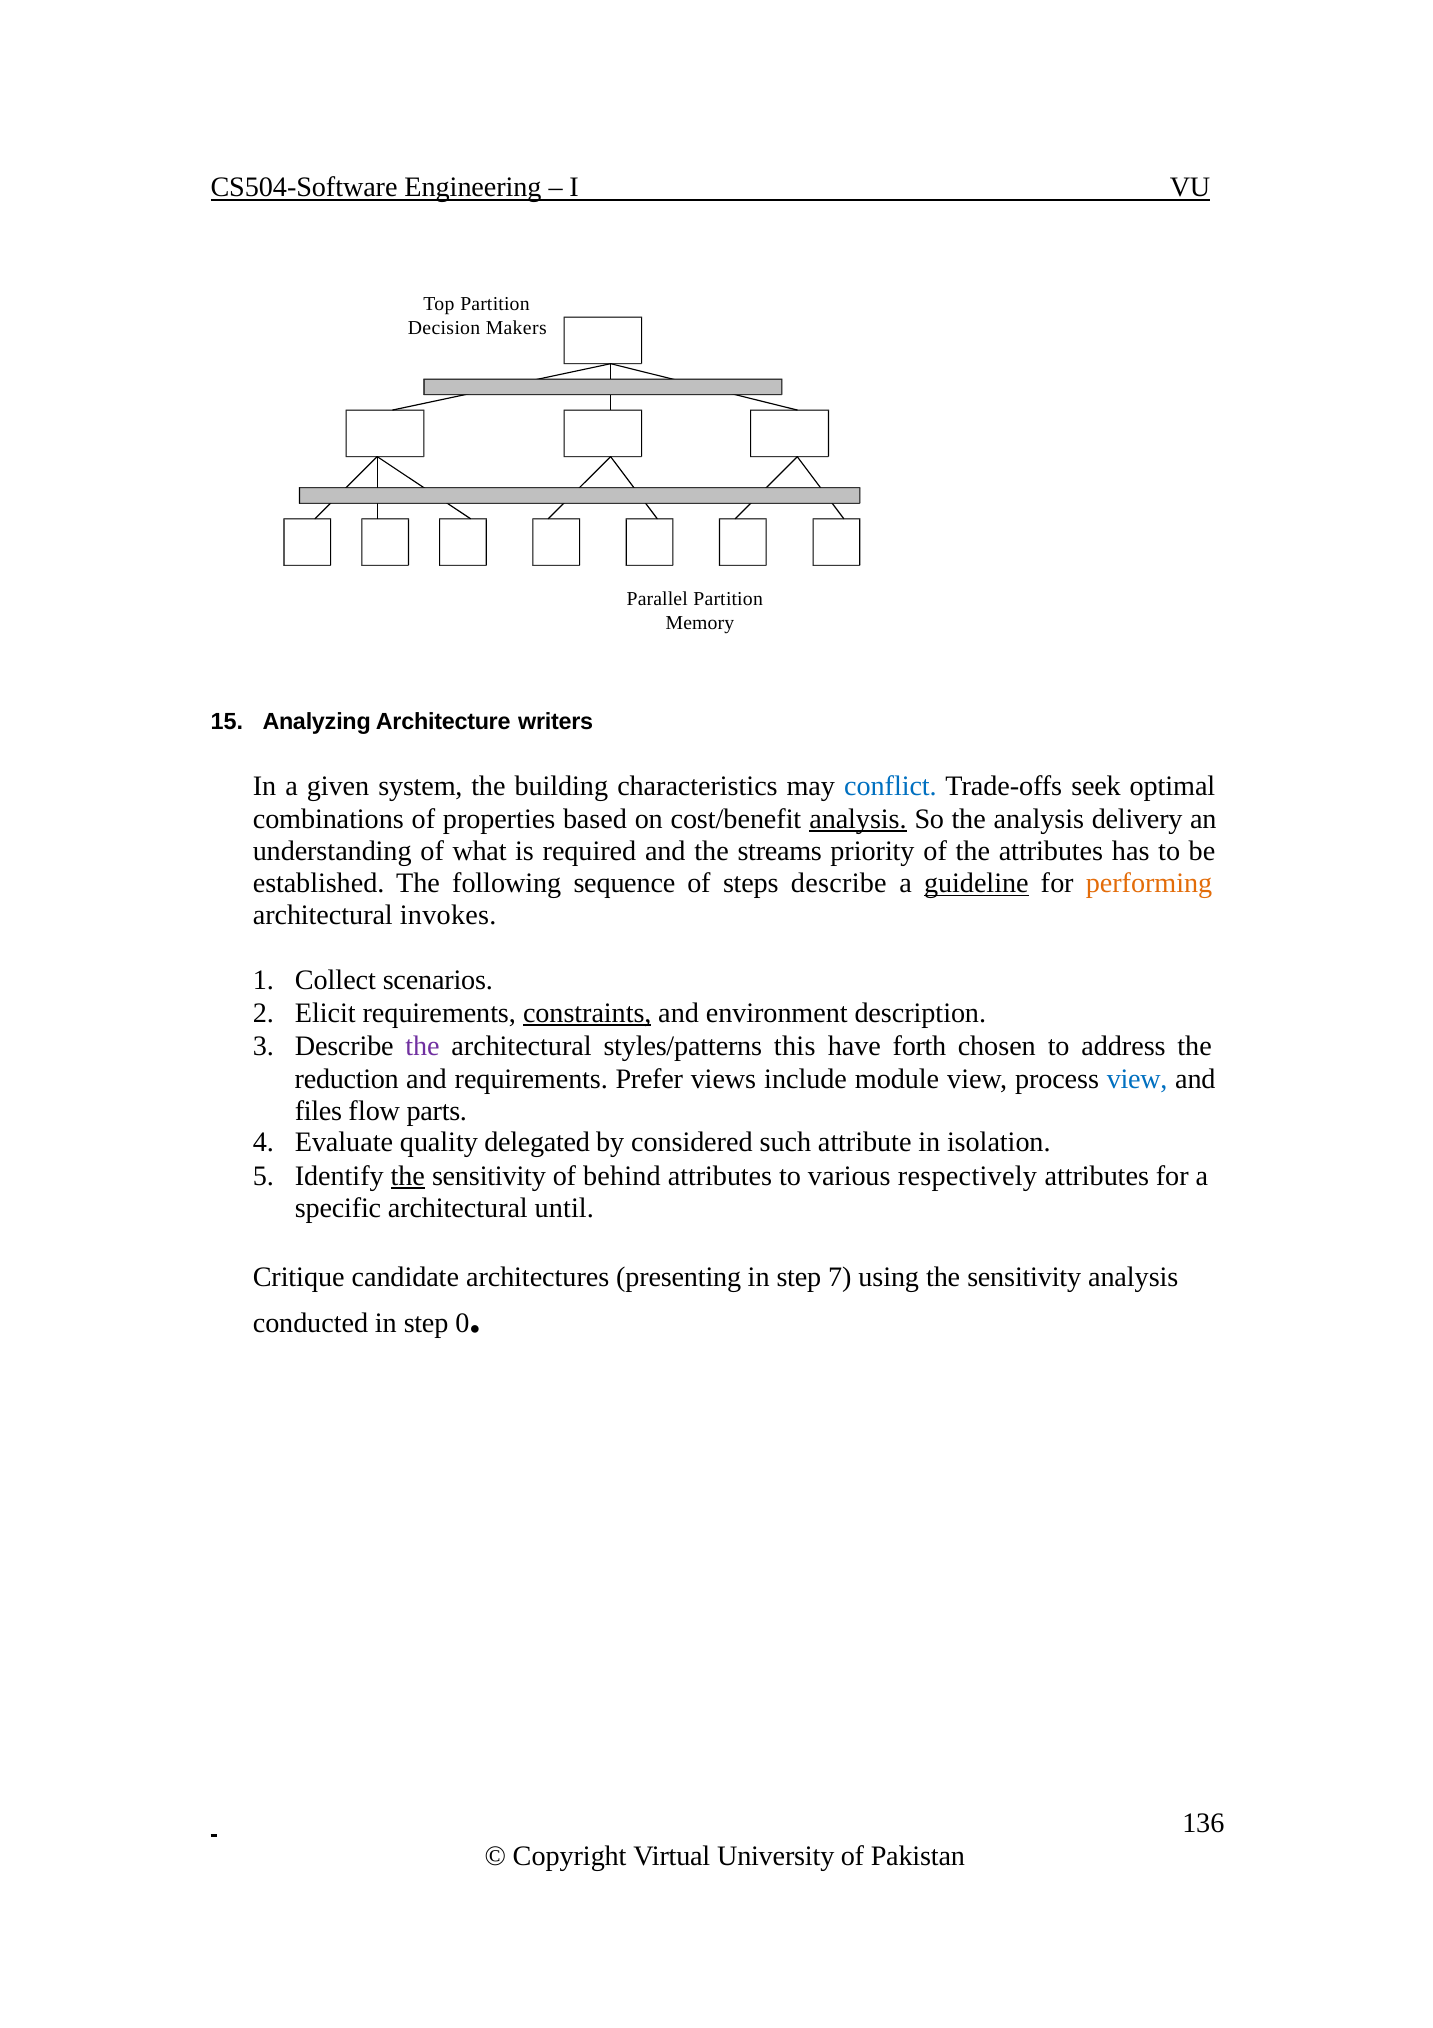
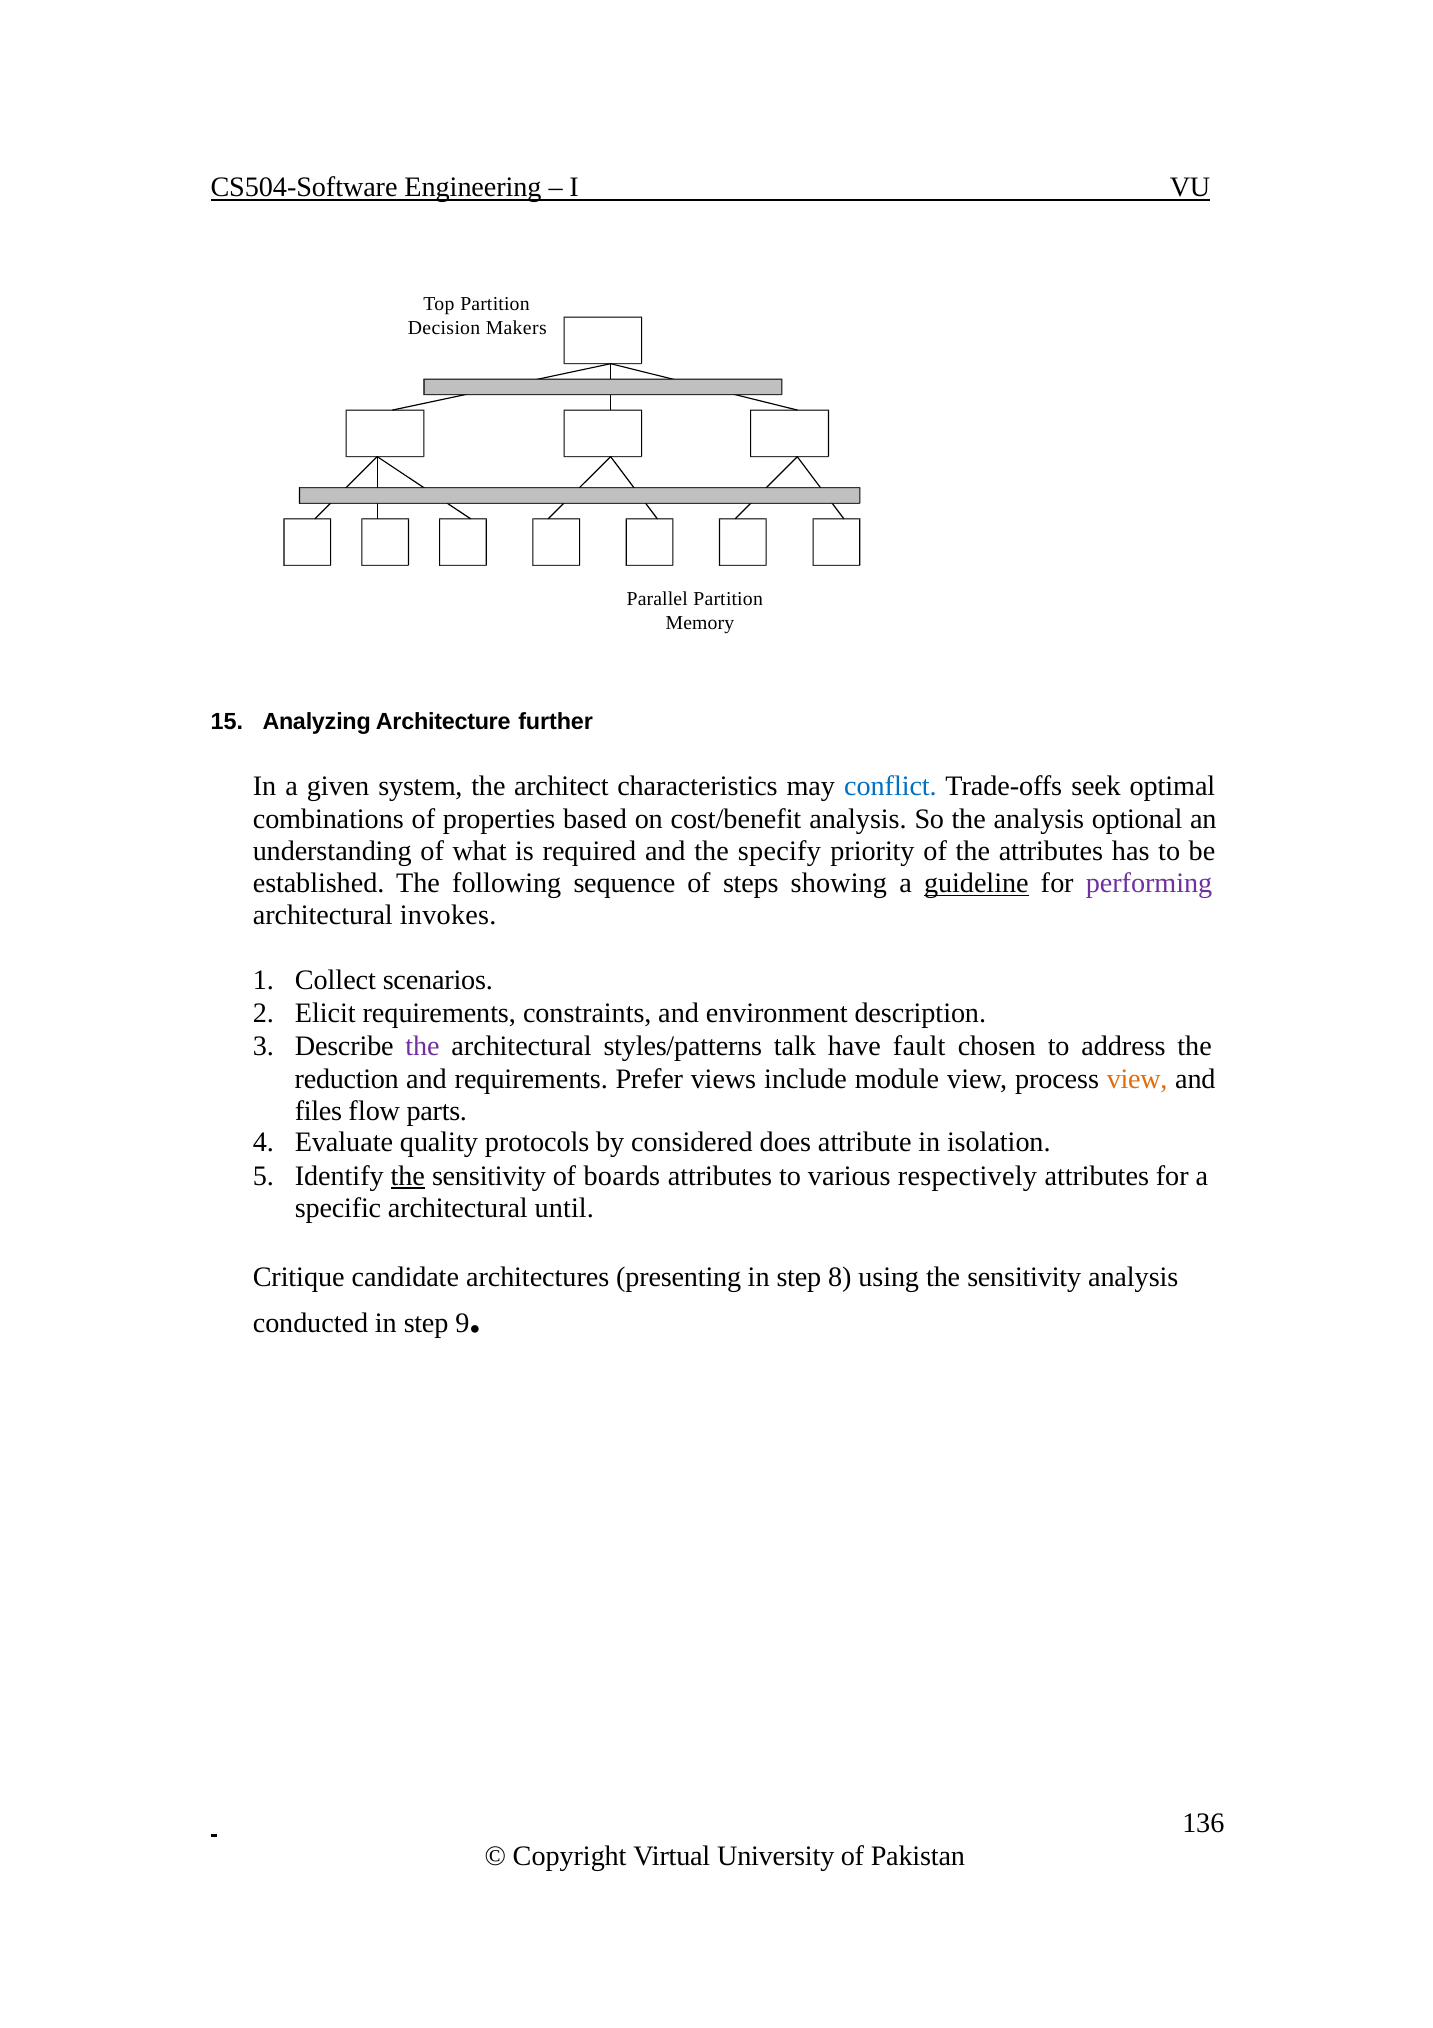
writers: writers -> further (556, 722)
building: building -> architect (561, 786)
analysis underline: present -> none (858, 819)
delivery: delivery -> optional (1137, 819)
streams: streams -> specify (779, 851)
steps describe: describe -> showing (839, 883)
performing colour: orange -> purple (1149, 883)
constraints underline: present -> none (587, 1013)
this: this -> talk (795, 1047)
forth: forth -> fault (919, 1047)
view colour: blue -> orange (1137, 1079)
delegated: delegated -> protocols (537, 1142)
such: such -> does (785, 1142)
behind: behind -> boards (622, 1176)
7: 7 -> 8 (840, 1277)
0: 0 -> 9 (462, 1323)
